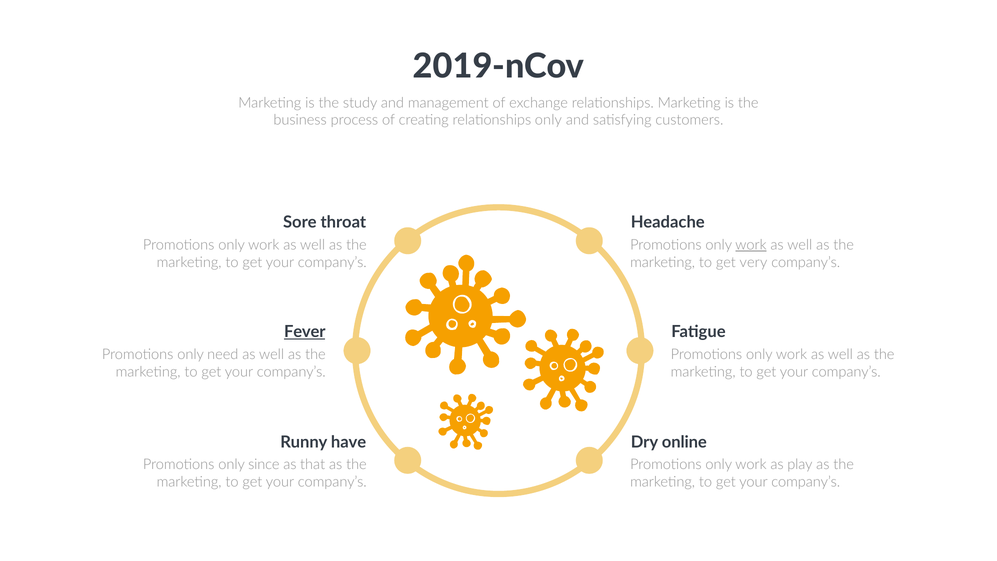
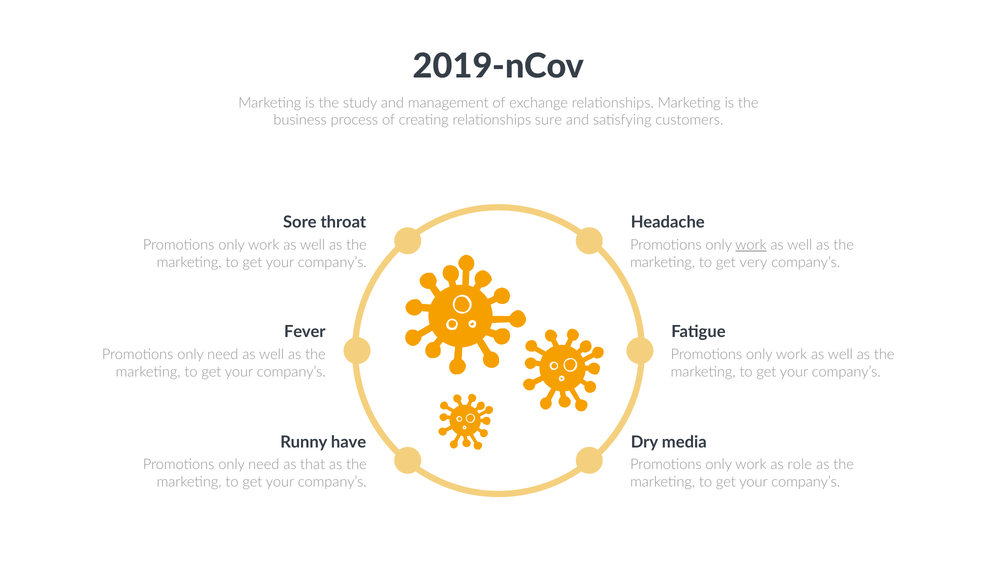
relationships only: only -> sure (548, 120)
Fever underline: present -> none (305, 332)
online: online -> media (684, 442)
since: since -> need (264, 465)
play: play -> role (800, 465)
